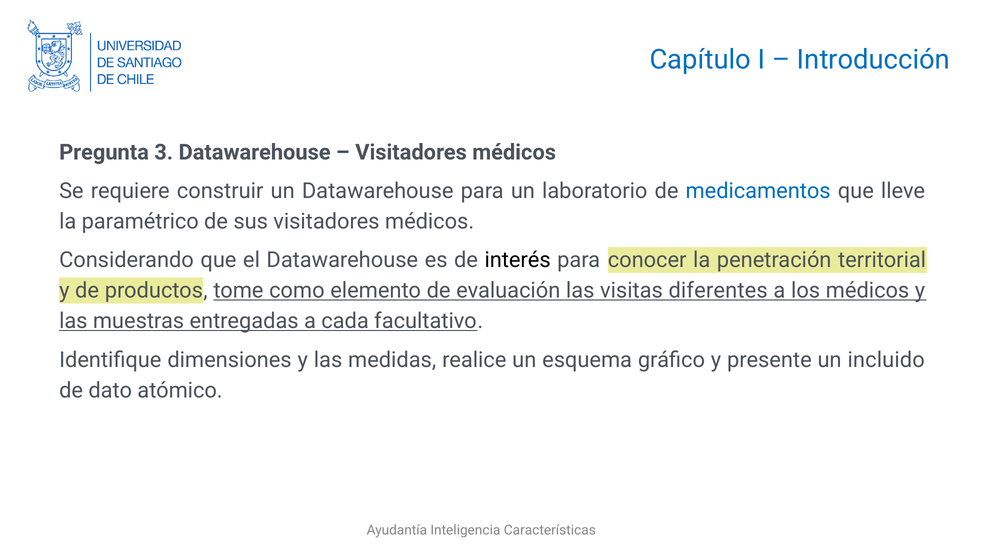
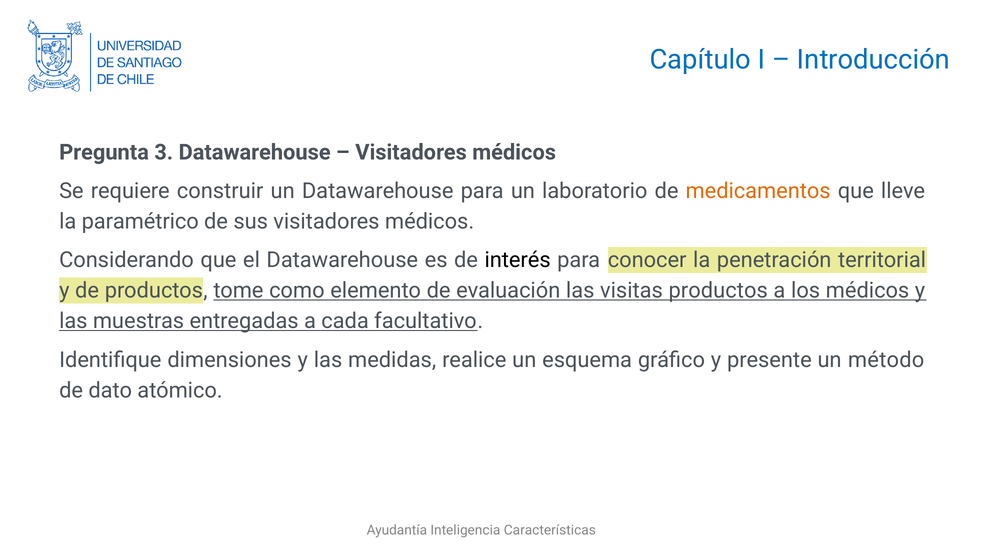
medicamentos colour: blue -> orange (758, 191)
visitas diferentes: diferentes -> productos (718, 291)
incluido: incluido -> método (886, 360)
